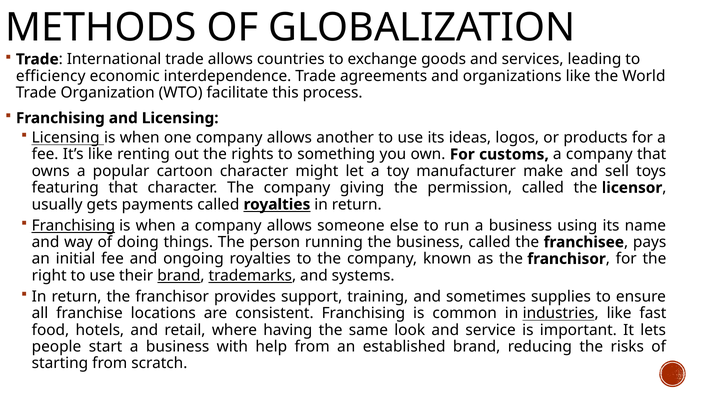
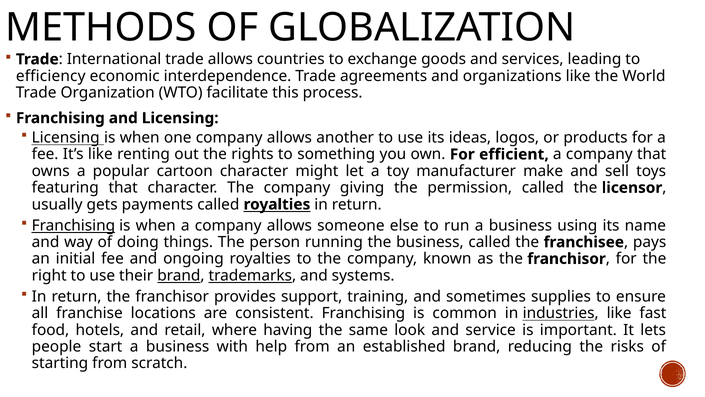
customs: customs -> efficient (514, 154)
